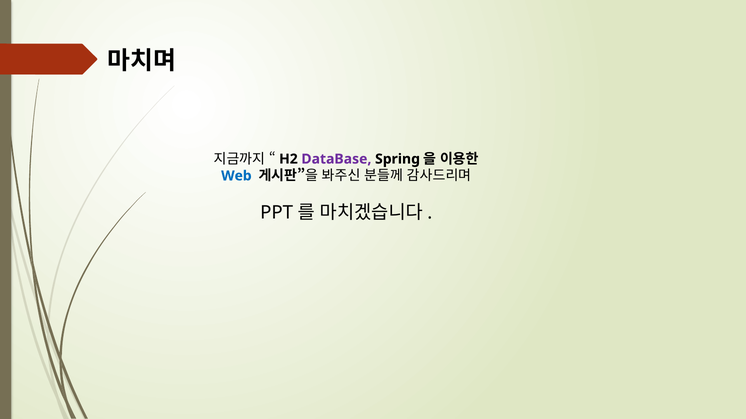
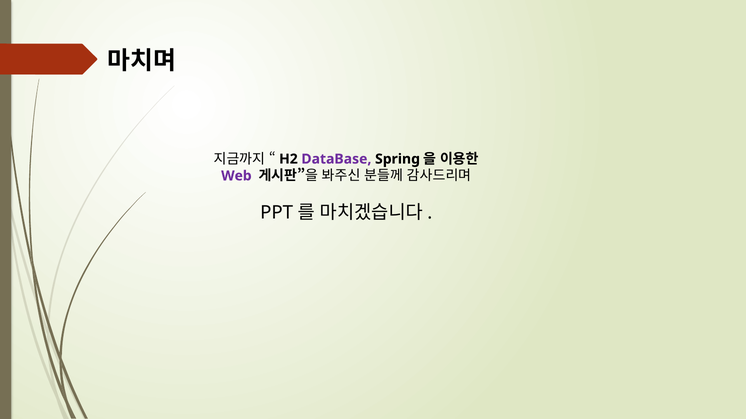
Web colour: blue -> purple (236, 176)
